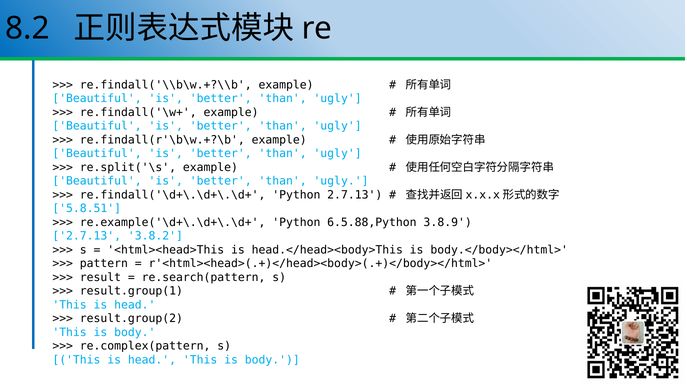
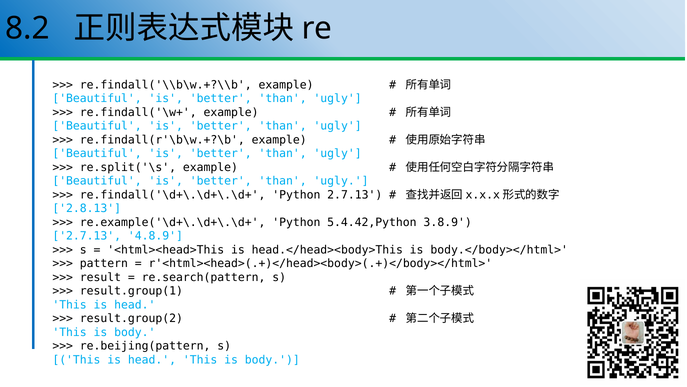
5.8.51: 5.8.51 -> 2.8.13 (87, 208)
6.5.88,Python: 6.5.88,Python -> 5.4.42,Python (372, 222)
3.8.2: 3.8.2 -> 4.8.9 (155, 236)
re.complex(pattern: re.complex(pattern -> re.beijing(pattern (145, 346)
